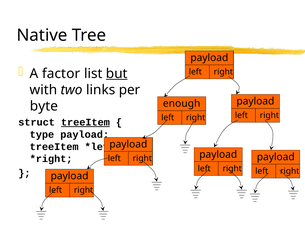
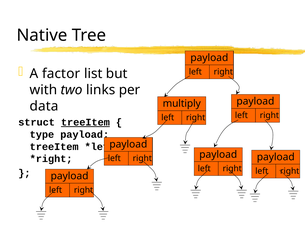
but underline: present -> none (117, 74)
enough: enough -> multiply (182, 103)
byte: byte -> data (44, 106)
